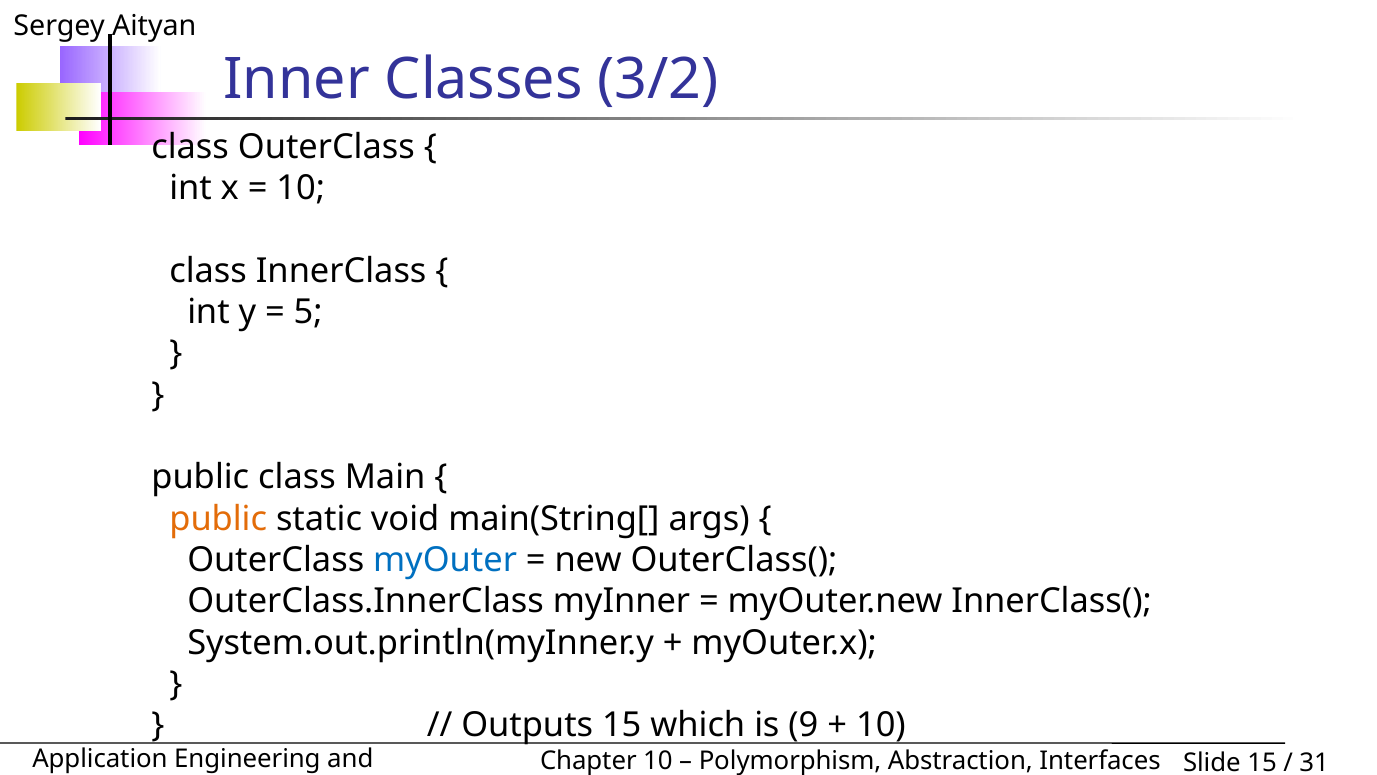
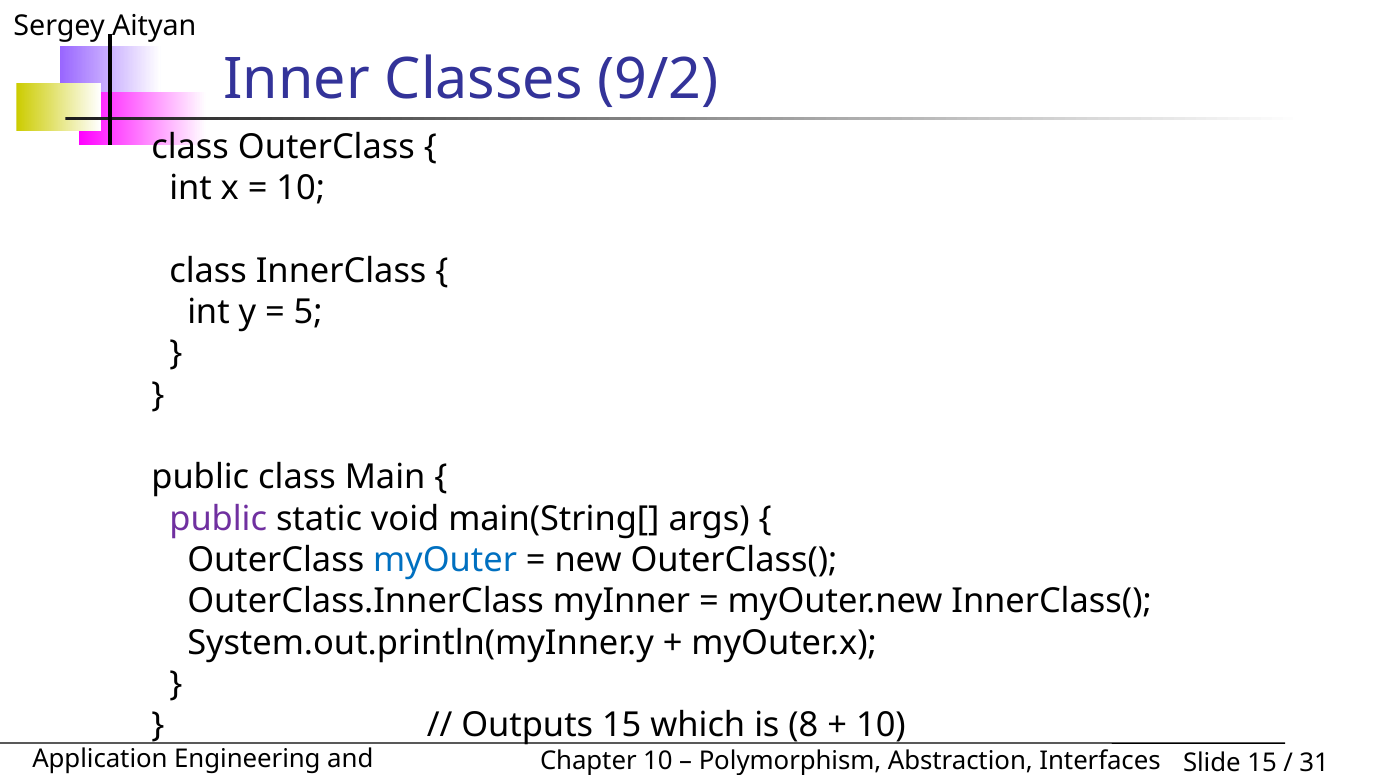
3/2: 3/2 -> 9/2 (658, 80)
public colour: orange -> purple (218, 519)
9: 9 -> 8 (803, 725)
